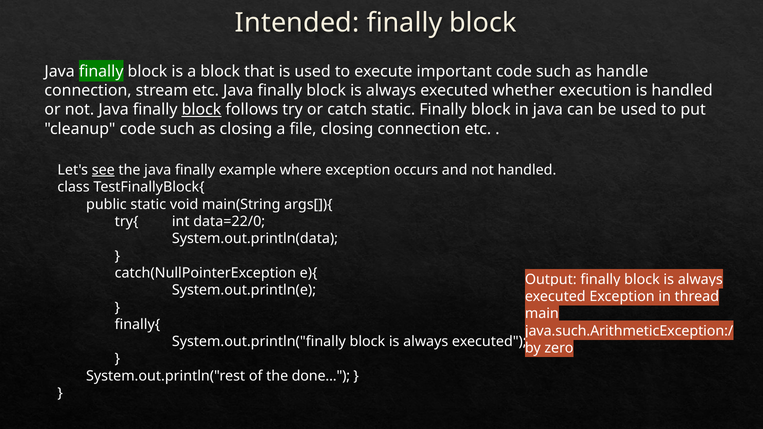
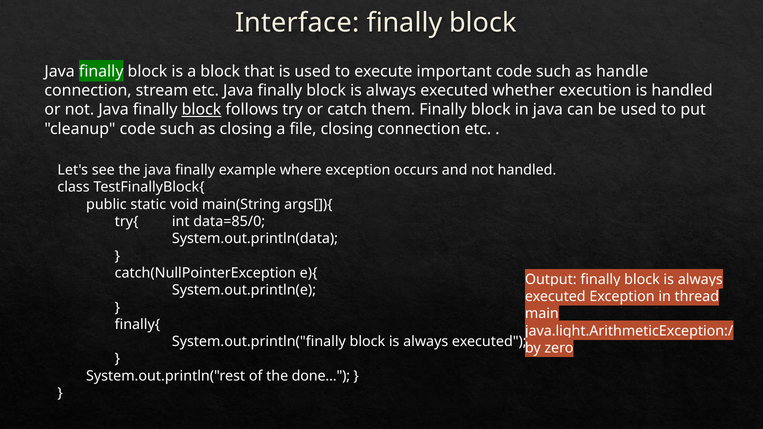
Intended: Intended -> Interface (297, 23)
catch static: static -> them (393, 110)
see underline: present -> none (103, 170)
data=22/0: data=22/0 -> data=85/0 (229, 222)
java.such.ArithmeticException:/: java.such.ArithmeticException:/ -> java.light.ArithmeticException:/ (629, 331)
